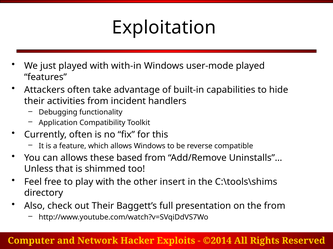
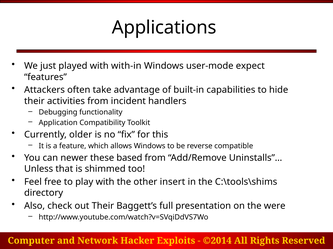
Exploitation: Exploitation -> Applications (164, 28)
user-mode played: played -> expect (250, 66)
Currently often: often -> older (81, 135)
can allows: allows -> newer (74, 158)
the from: from -> were (275, 206)
